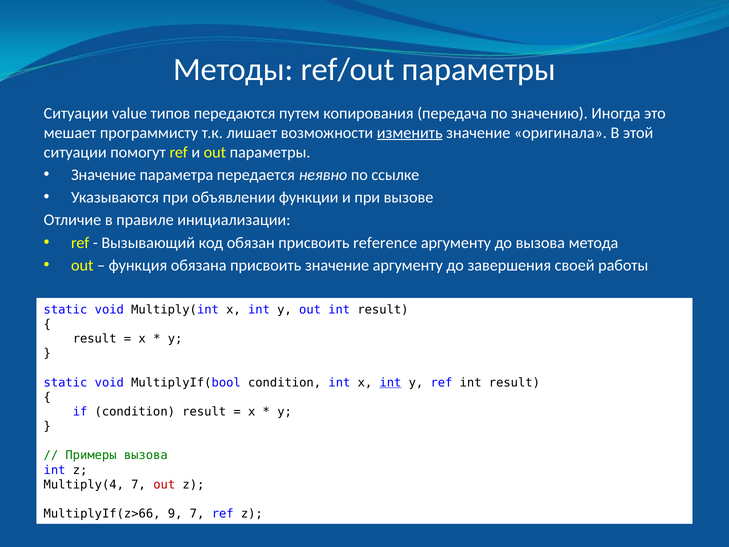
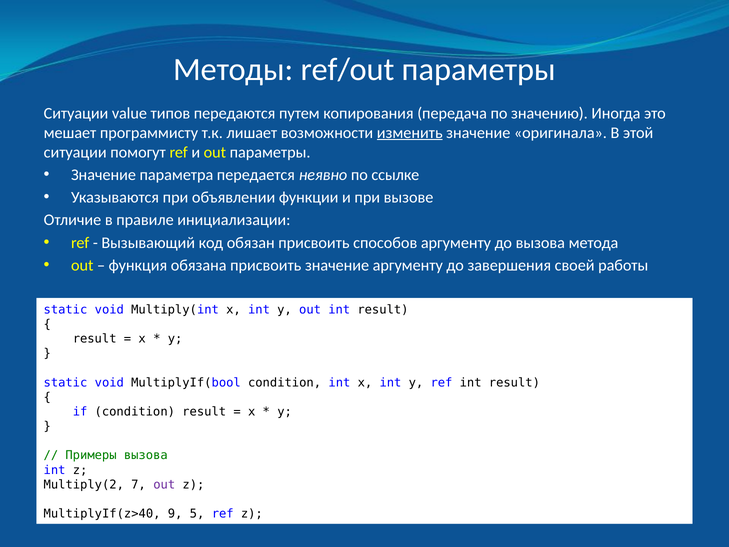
reference: reference -> способов (385, 243)
int underline: present -> none (390, 382)
Multiply(4: Multiply(4 -> Multiply(2 (84, 484)
out colour: red -> purple (164, 484)
MultiplyIf(z>66: MultiplyIf(z>66 -> MultiplyIf(z>40 (102, 514)
9 7: 7 -> 5 (197, 514)
